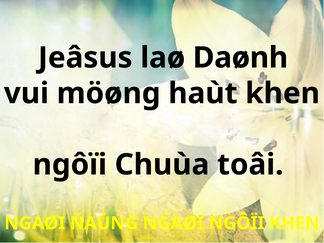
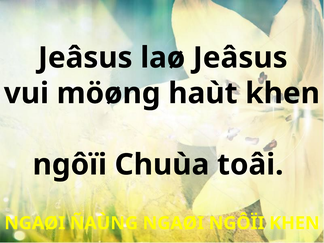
laø Daønh: Daønh -> Jeâsus (240, 58)
